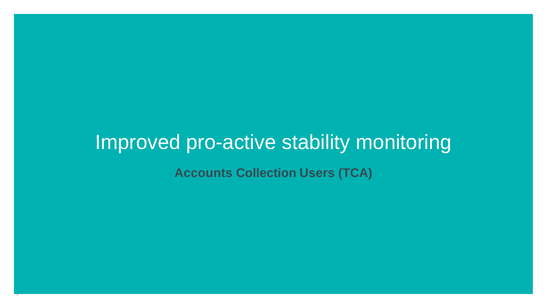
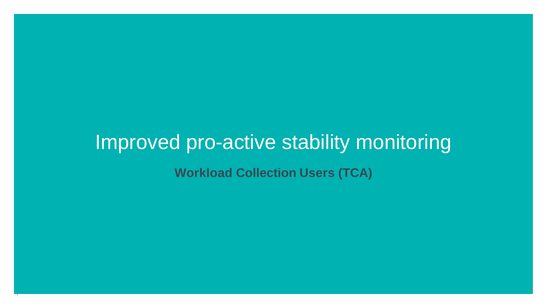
Accounts: Accounts -> Workload (203, 173)
